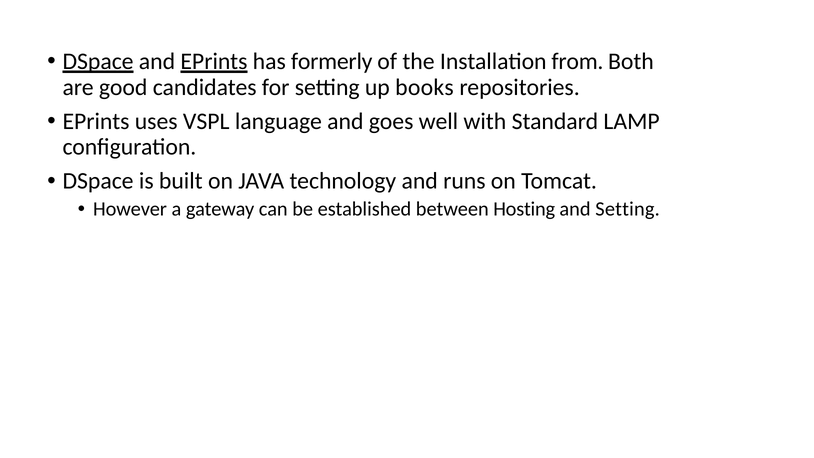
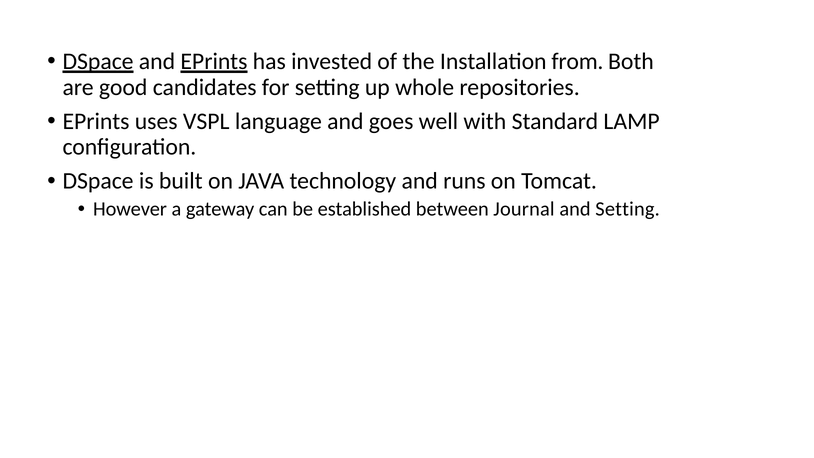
formerly: formerly -> invested (332, 62)
books: books -> whole (425, 87)
Hosting: Hosting -> Journal (524, 209)
